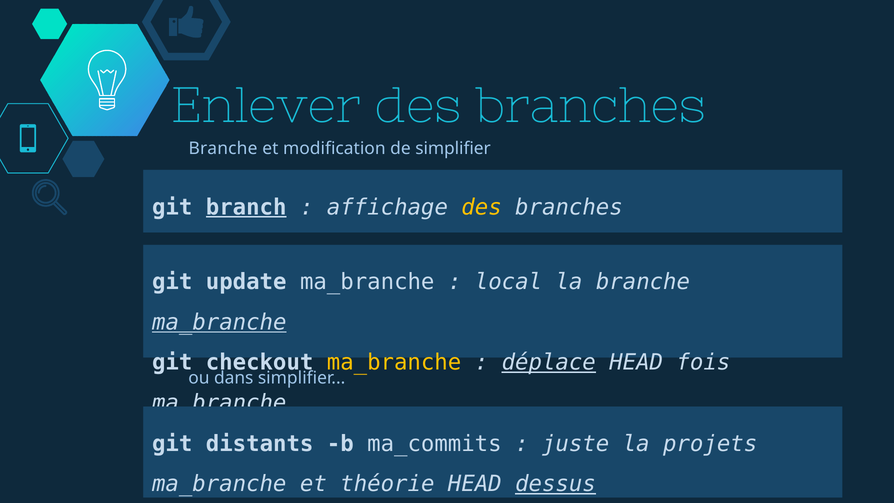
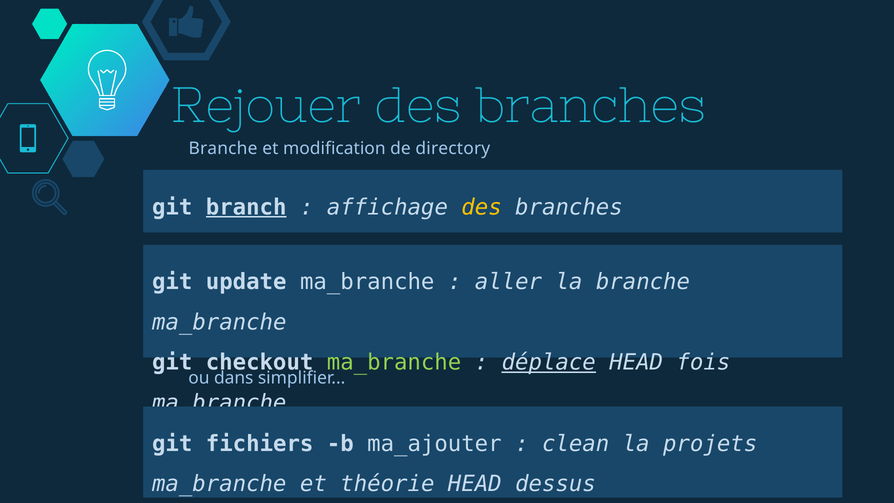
Enlever: Enlever -> Rejouer (266, 106)
de simplifier: simplifier -> directory (453, 148)
local: local -> aller (508, 282)
ma_branche underline: present -> none (219, 322)
ma_branche colour: yellow -> light green (394, 363)
distants: distants -> fichiers (260, 444)
ma_commits: ma_commits -> ma_ajouter (434, 444)
juste: juste -> clean (576, 444)
dessus underline: present -> none (555, 484)
